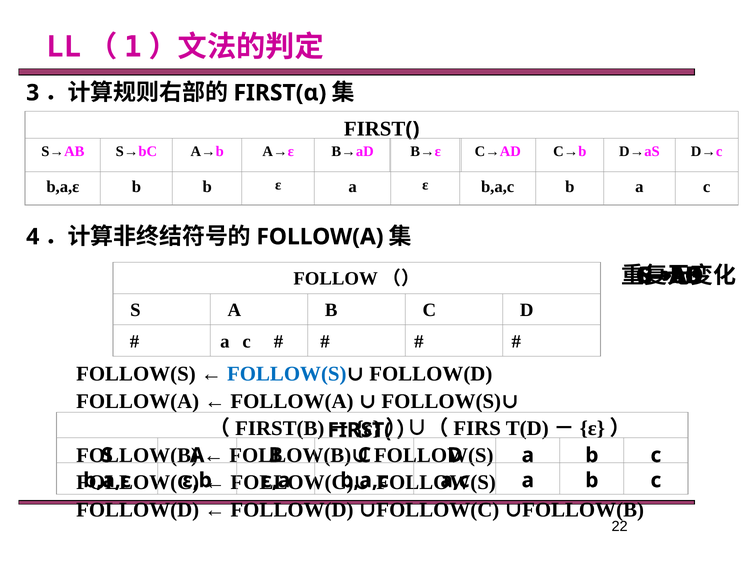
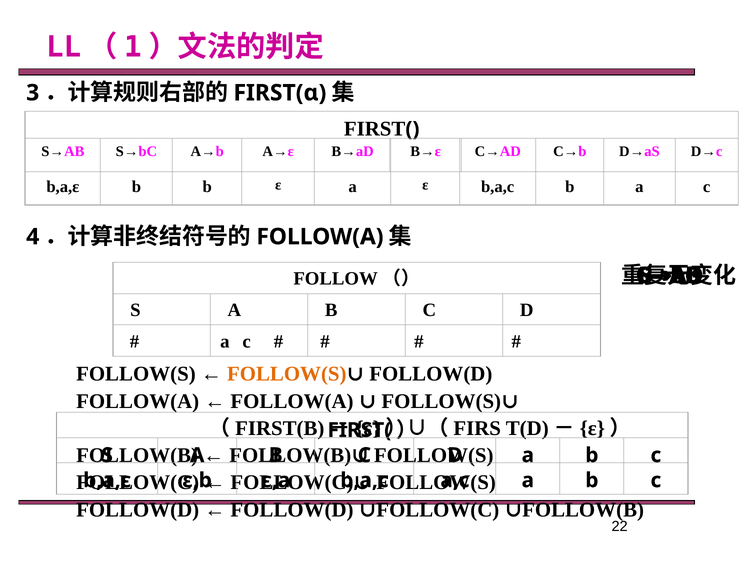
FOLLOW(S colour: blue -> orange (287, 374)
